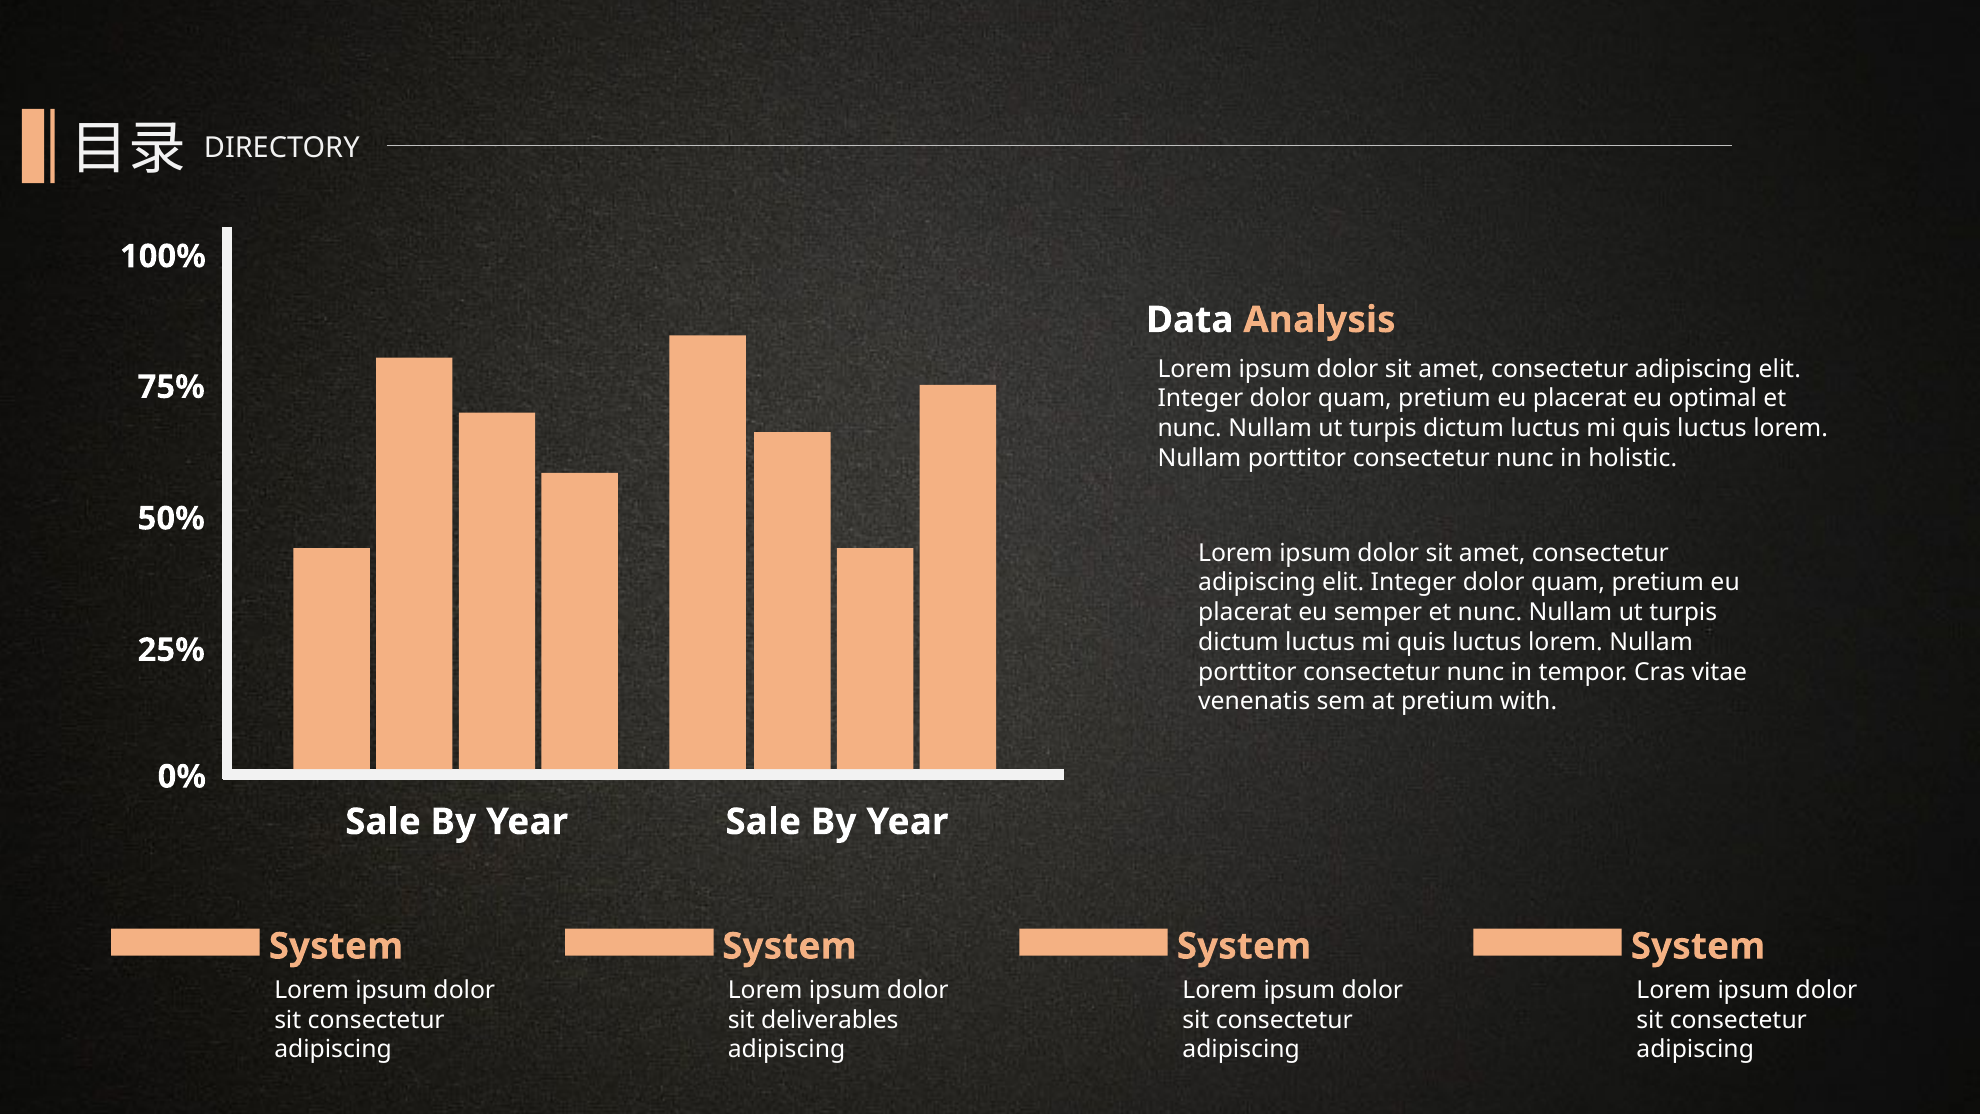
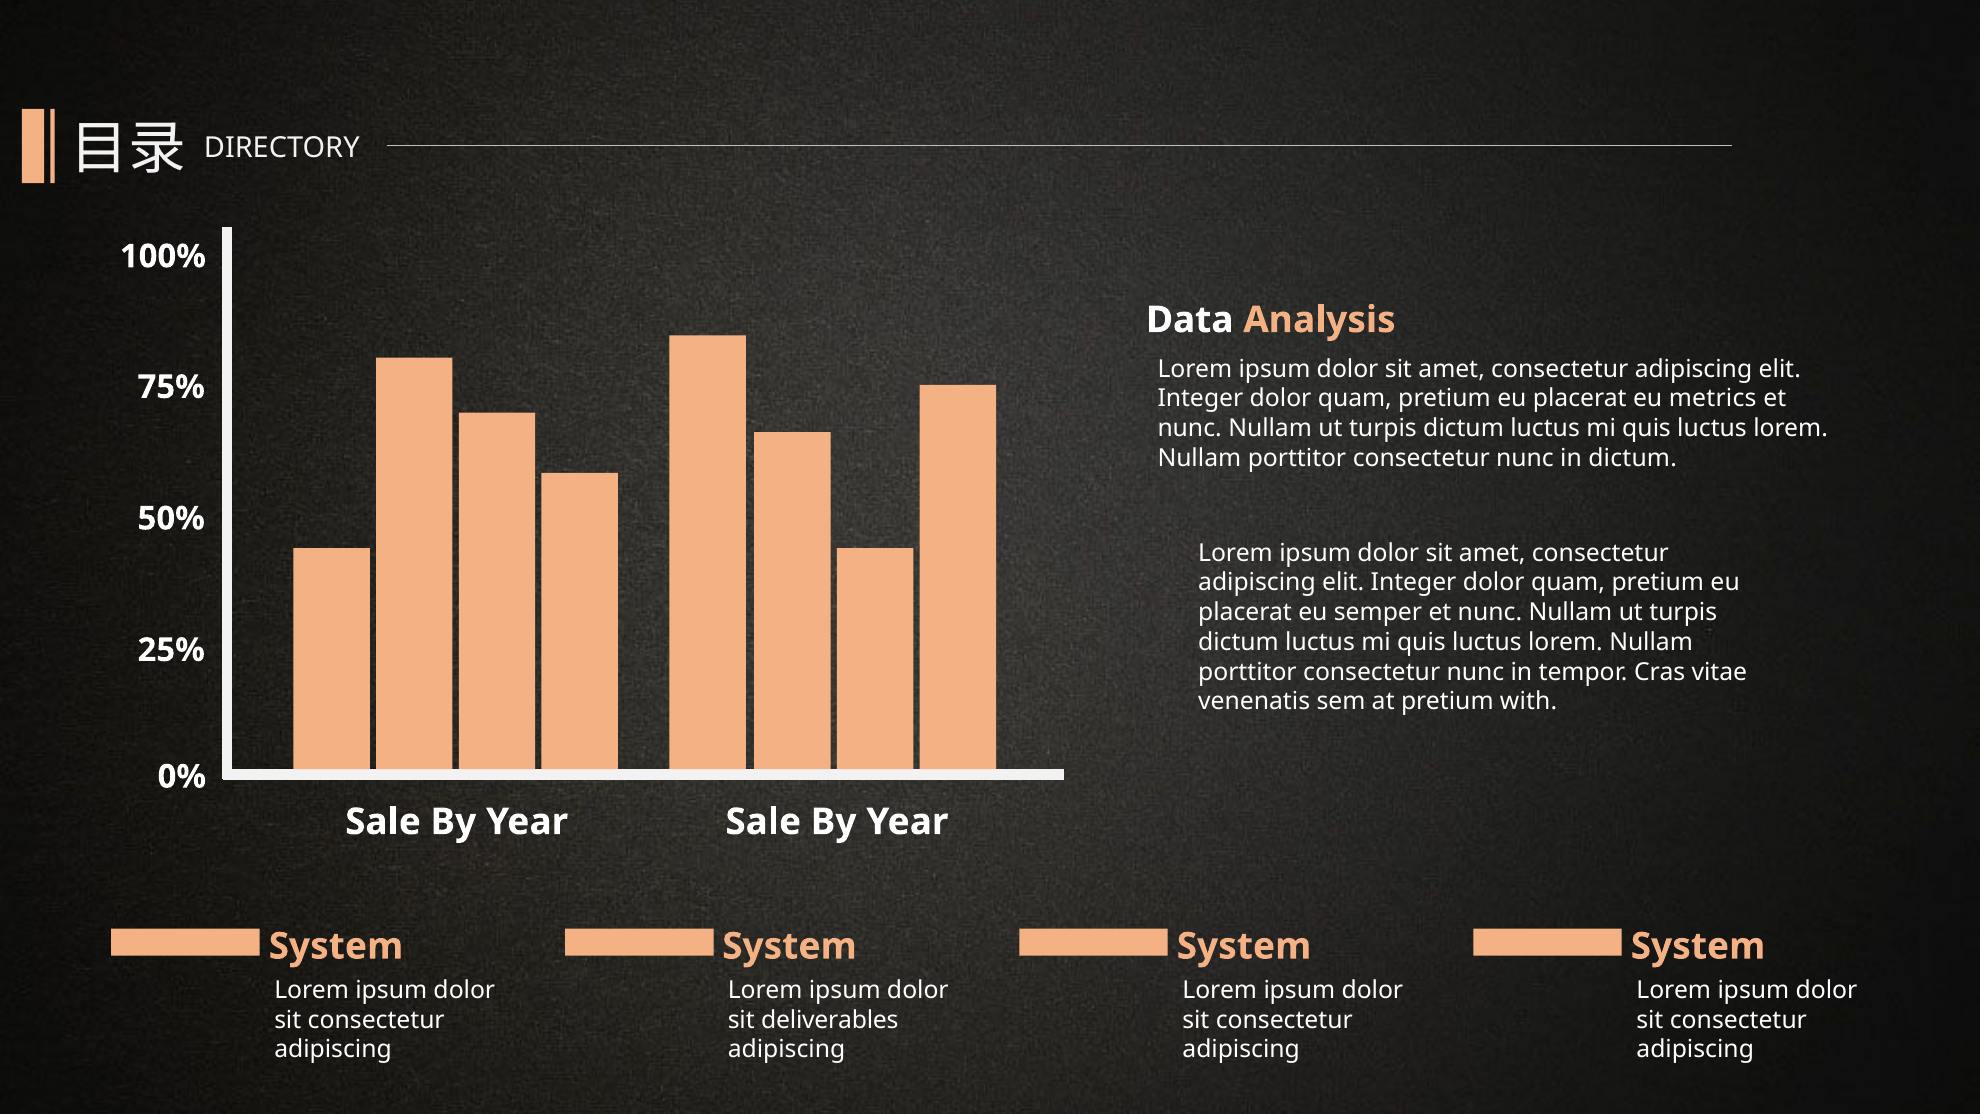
optimal: optimal -> metrics (1713, 399)
in holistic: holistic -> dictum (1633, 458)
